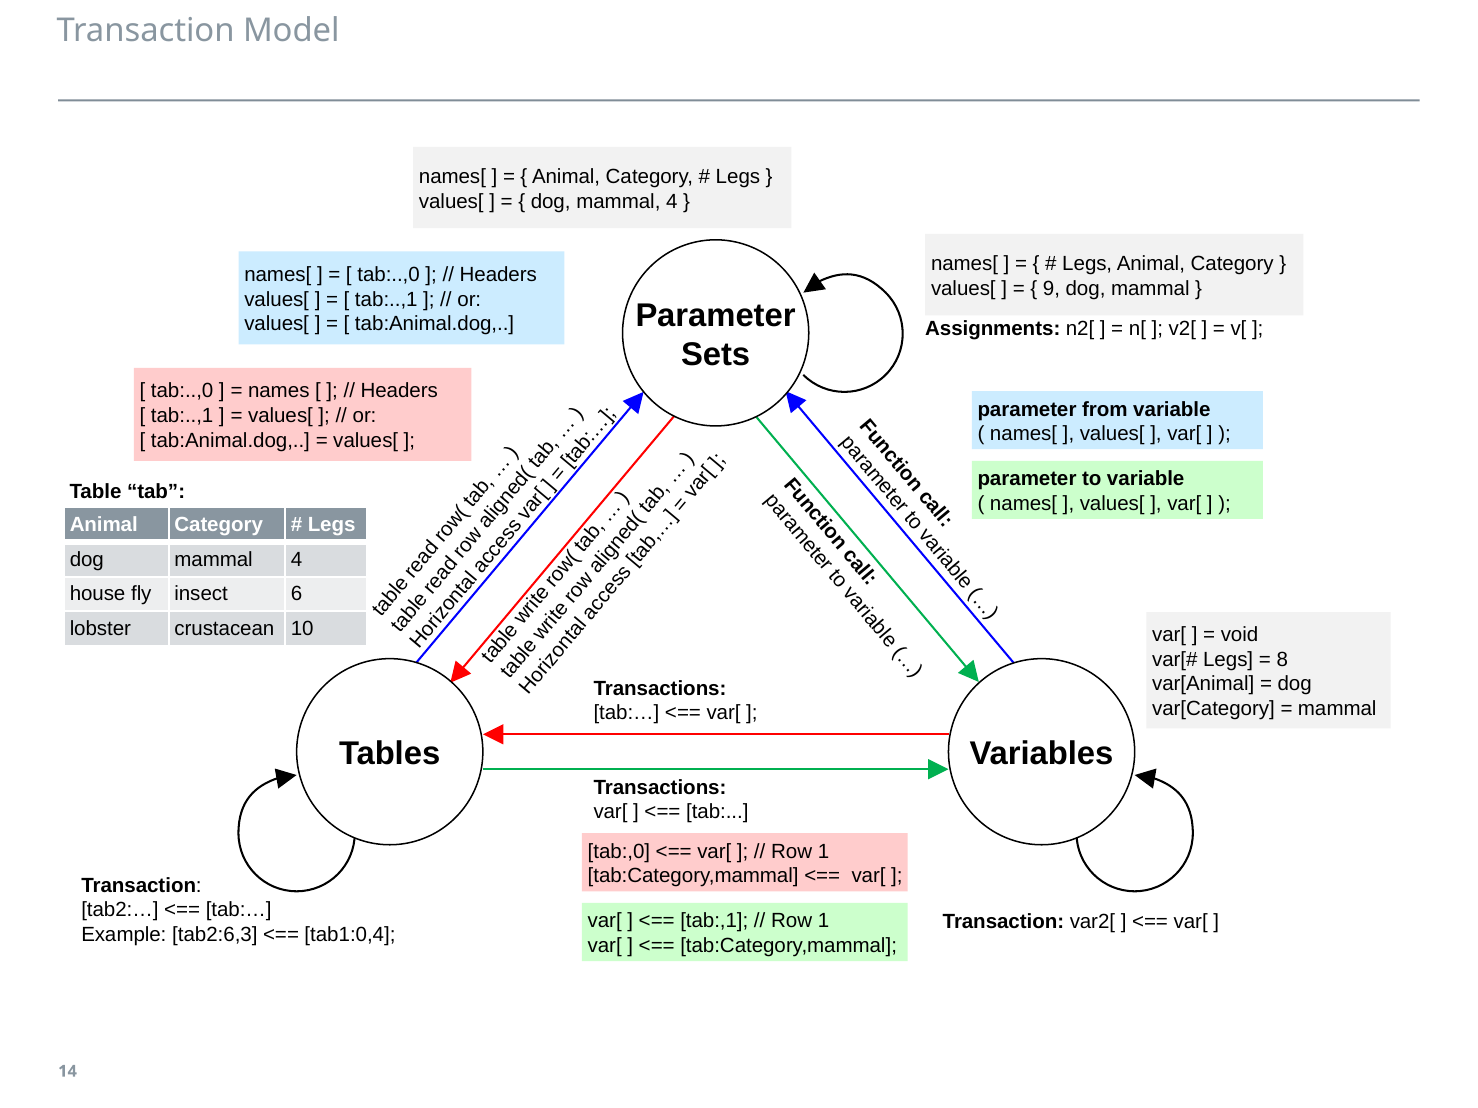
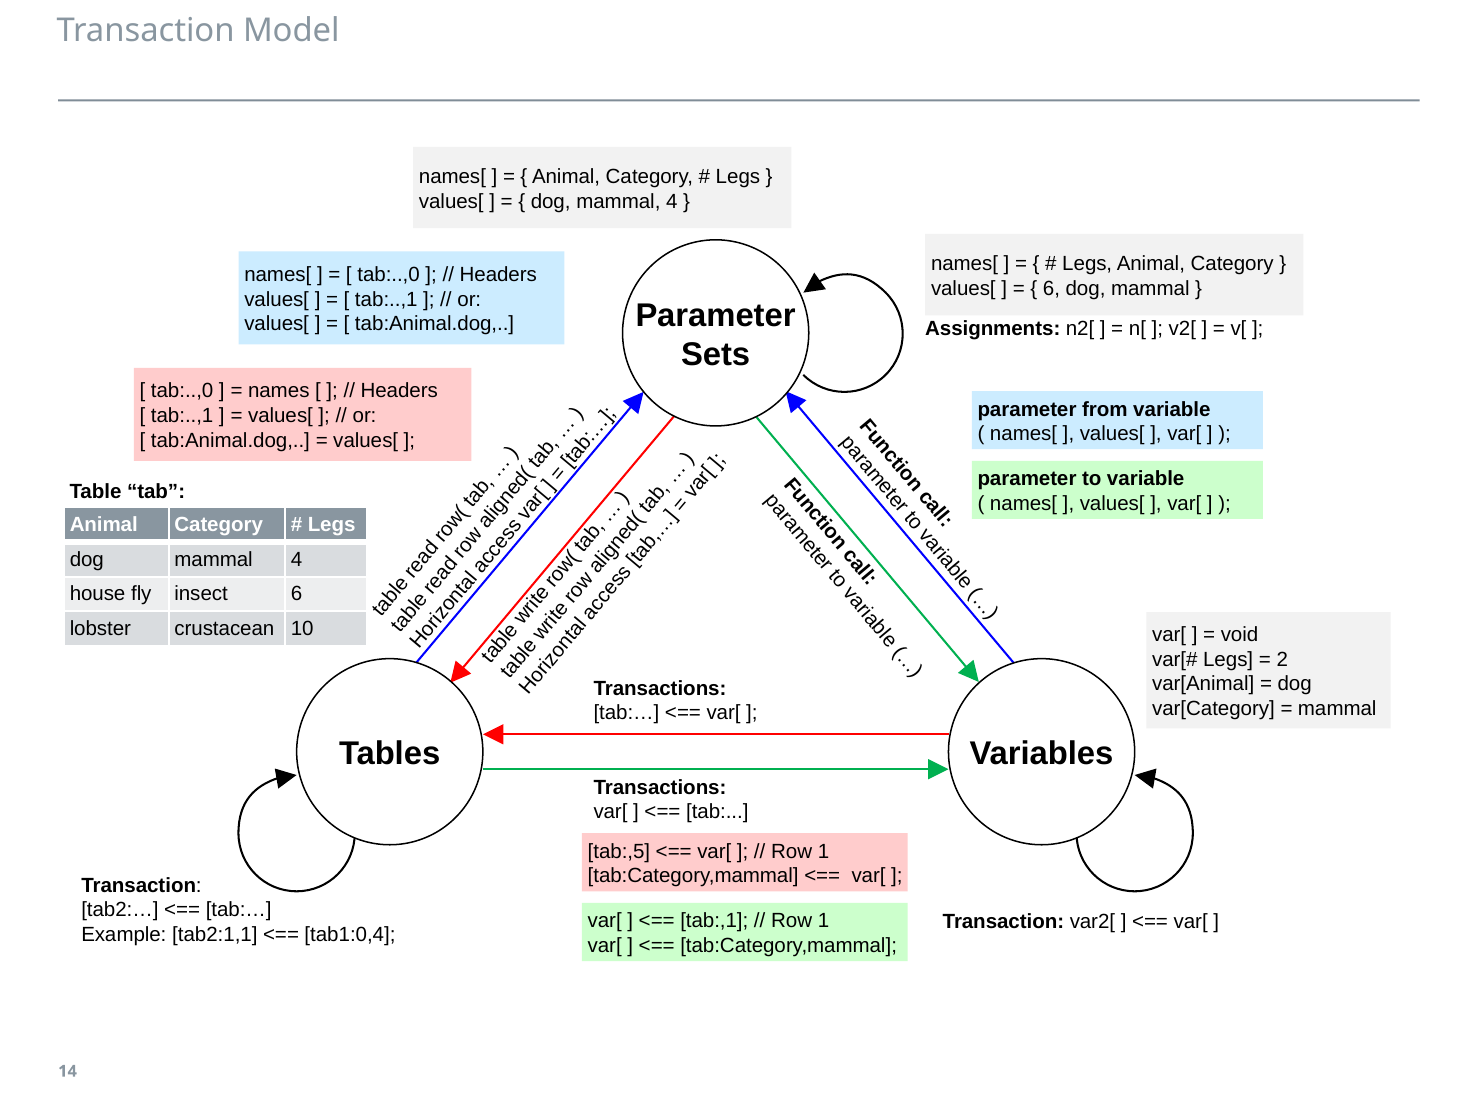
9: 9 -> 6 (1051, 289)
8: 8 -> 2 (1282, 660)
tab:,0: tab:,0 -> tab:,5 (619, 852)
tab2:6,3: tab2:6,3 -> tab2:1,1 (215, 935)
